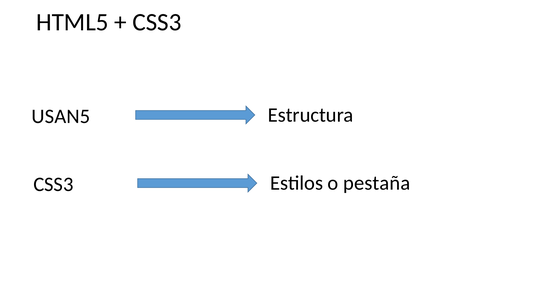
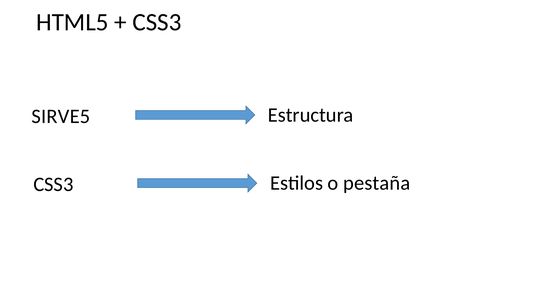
USAN5: USAN5 -> SIRVE5 (61, 116)
